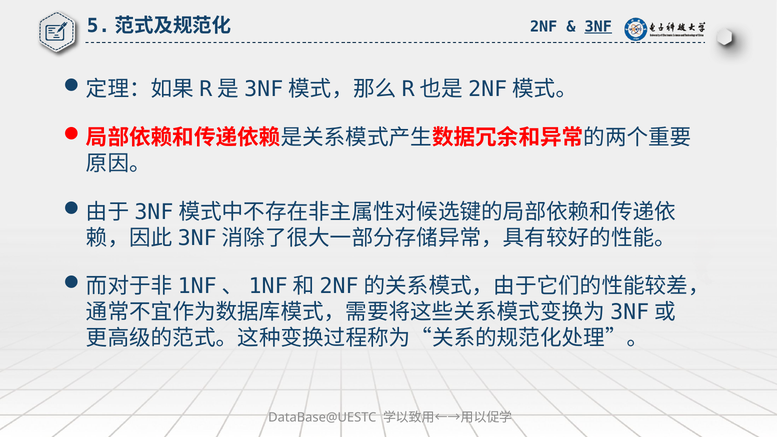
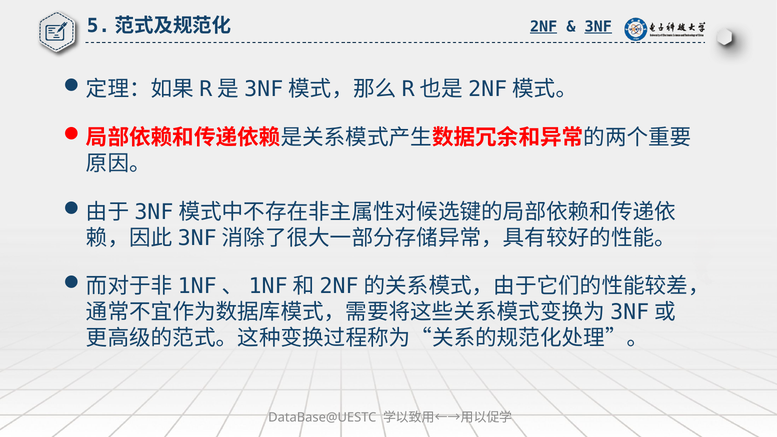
2NF underline: none -> present (544, 27)
